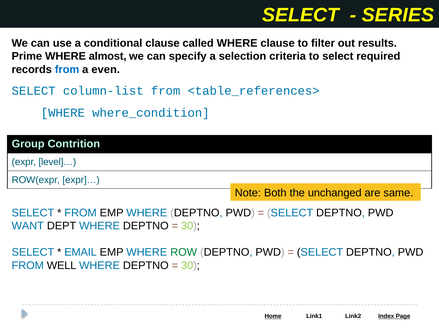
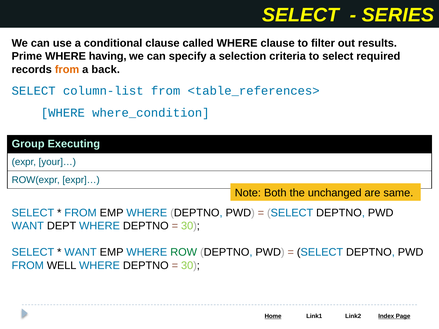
almost: almost -> having (108, 56)
from colour: blue -> orange (67, 70)
even: even -> back (106, 70)
Contrition: Contrition -> Executing (74, 144)
level]…: level]… -> your]… (57, 162)
EMAIL: EMAIL -> WANT (81, 252)
